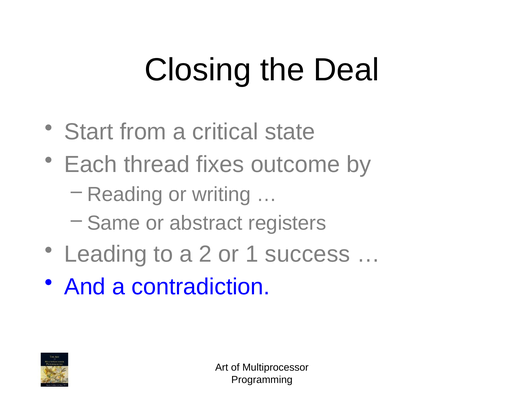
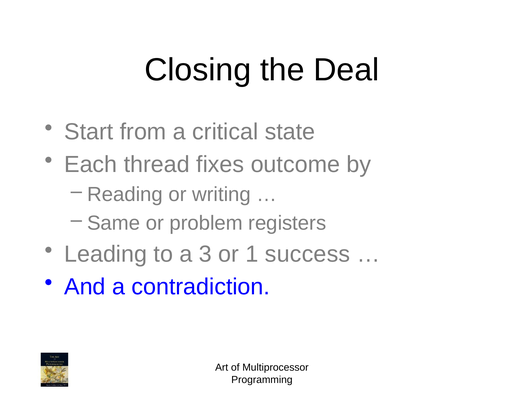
abstract: abstract -> problem (206, 223)
2: 2 -> 3 (205, 254)
